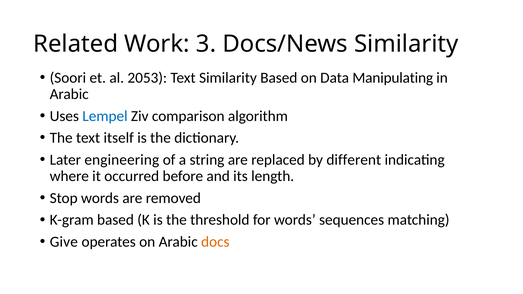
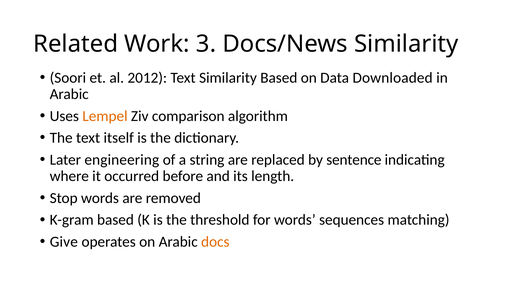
2053: 2053 -> 2012 (147, 78)
Manipulating: Manipulating -> Downloaded (393, 78)
Lempel colour: blue -> orange (105, 116)
different: different -> sentence (354, 160)
